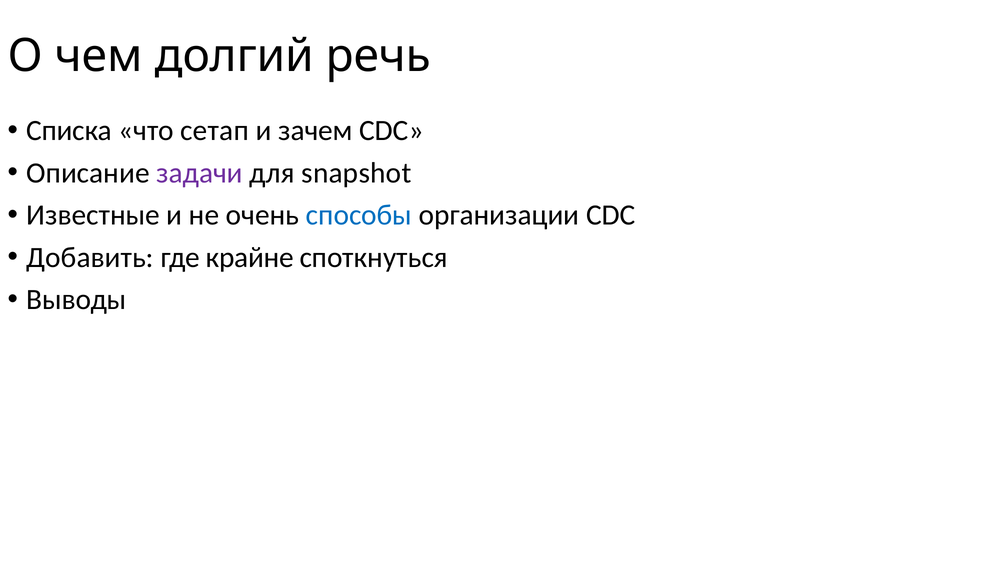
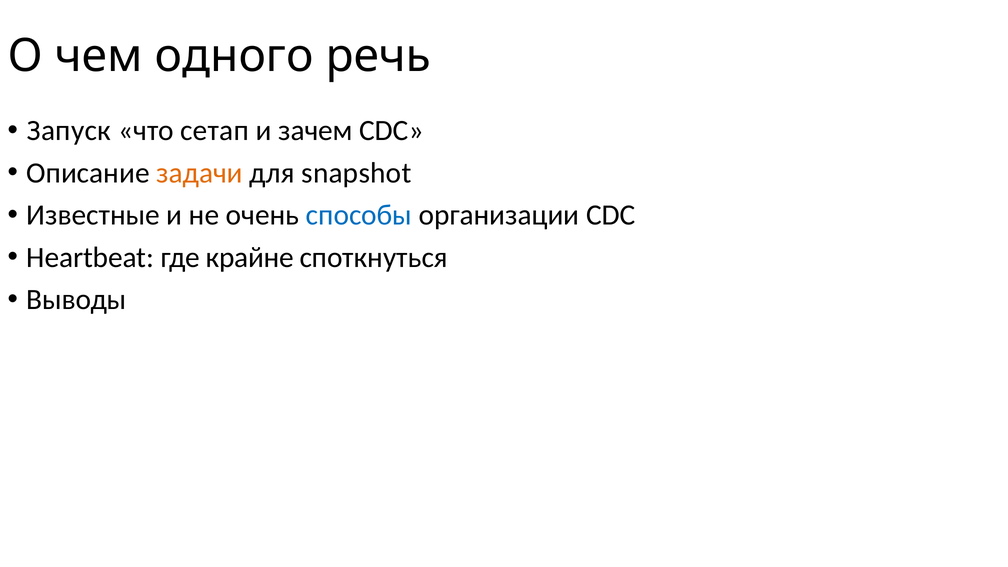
долгий: долгий -> одного (234, 56)
Списка: Списка -> Запуск (69, 131)
задачи colour: purple -> orange (199, 173)
Добавить: Добавить -> Heartbeat (90, 257)
